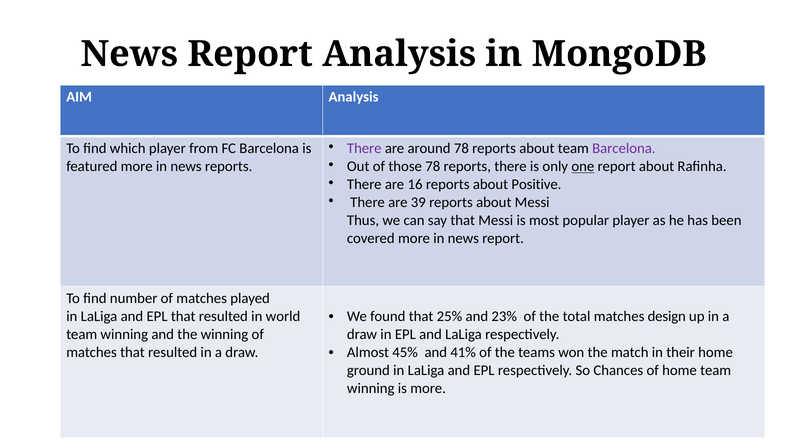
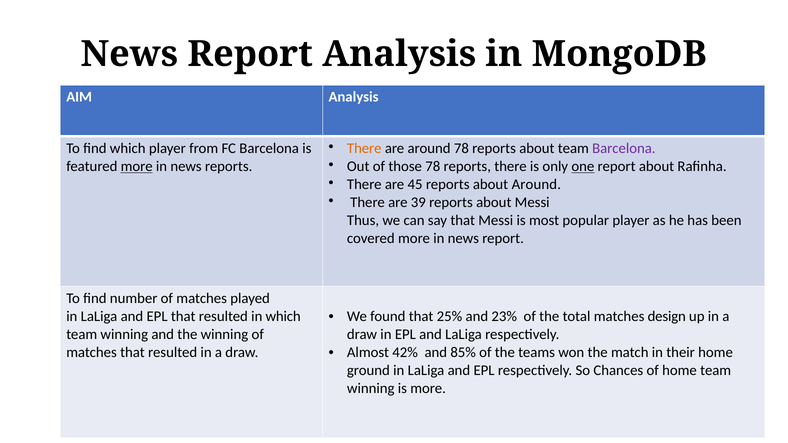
There colour: purple -> orange (364, 148)
more underline: none -> present (137, 166)
16: 16 -> 45 (415, 184)
about Positive: Positive -> Around (536, 184)
in world: world -> which (283, 317)
45%: 45% -> 42% (405, 353)
41%: 41% -> 85% (463, 353)
